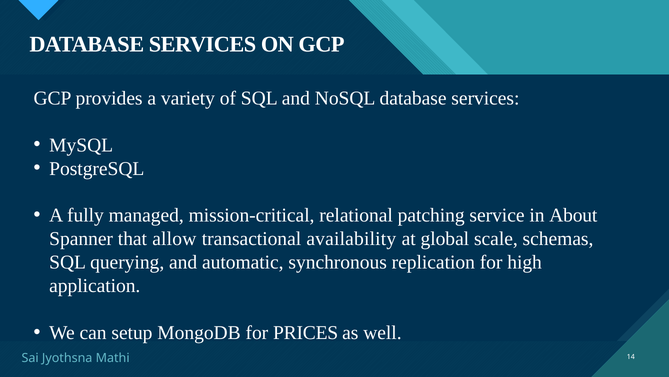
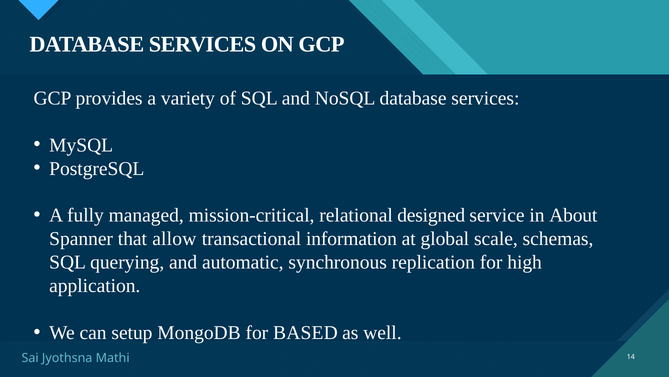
patching: patching -> designed (431, 215)
availability: availability -> information (351, 239)
PRICES: PRICES -> BASED (305, 332)
